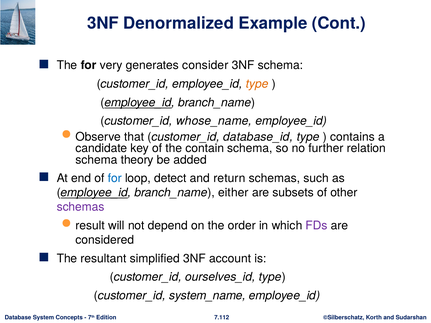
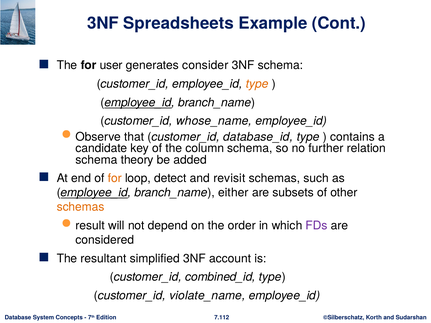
Denormalized: Denormalized -> Spreadsheets (179, 23)
very: very -> user (111, 65)
contain: contain -> column (205, 148)
for colour: blue -> orange (115, 178)
return: return -> revisit (229, 178)
schemas colour: purple -> orange (81, 207)
ourselves_id: ourselves_id -> combined_id (220, 277)
system_name: system_name -> violate_name (207, 296)
